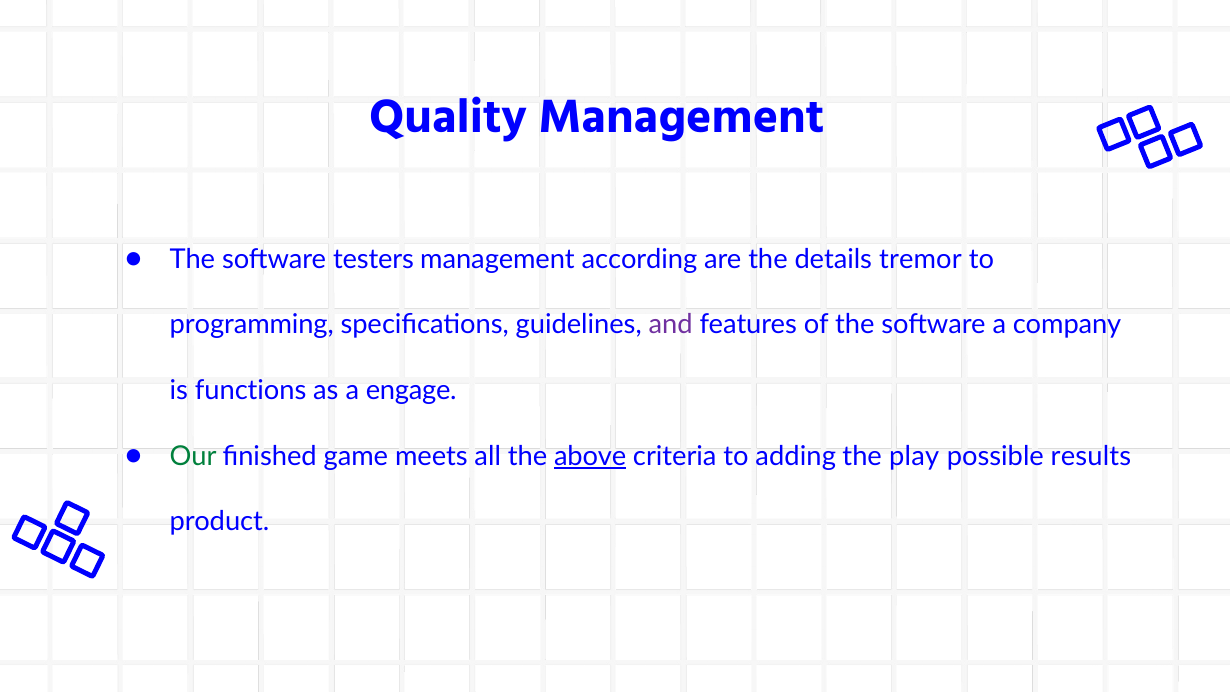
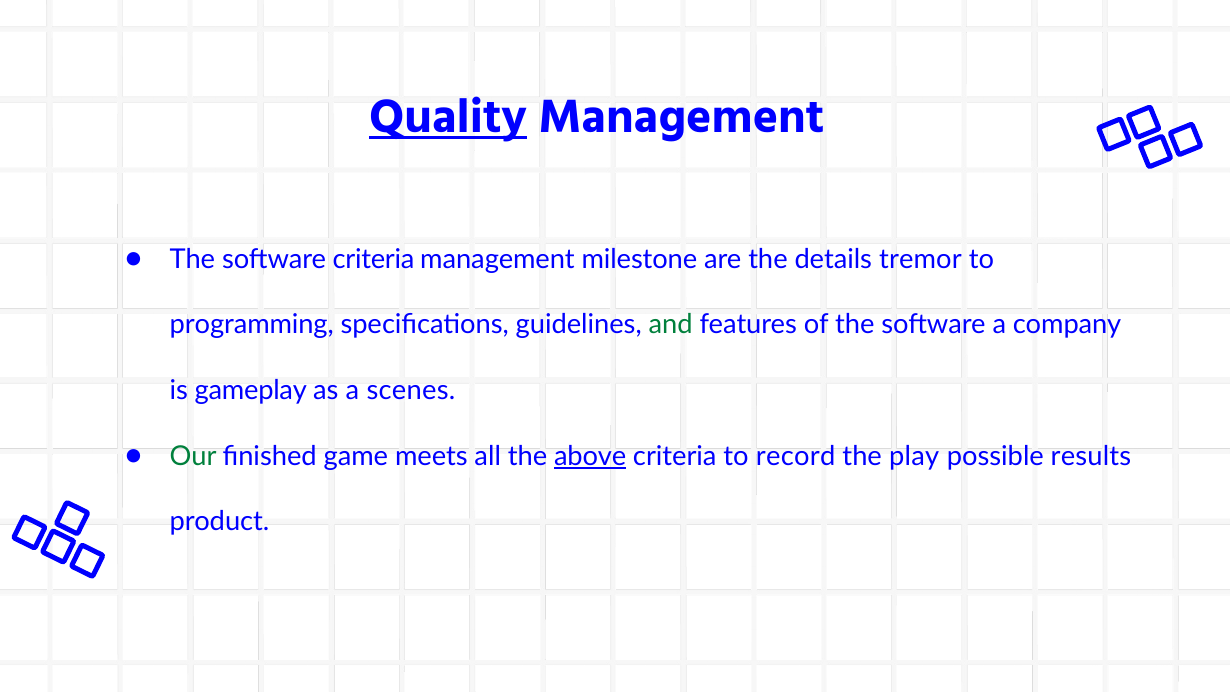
Quality underline: none -> present (448, 117)
software testers: testers -> criteria (374, 259)
according: according -> milestone (639, 259)
and colour: purple -> green (671, 325)
functions: functions -> gameplay (251, 390)
engage: engage -> scenes (411, 390)
adding: adding -> record (796, 456)
